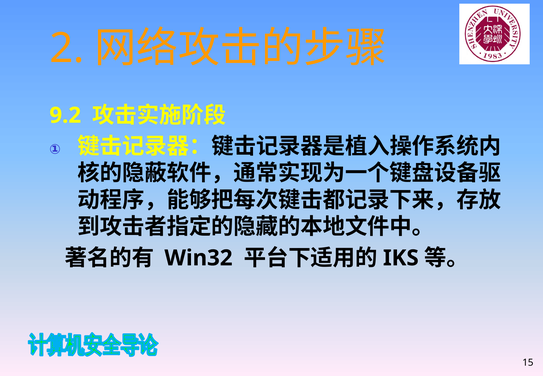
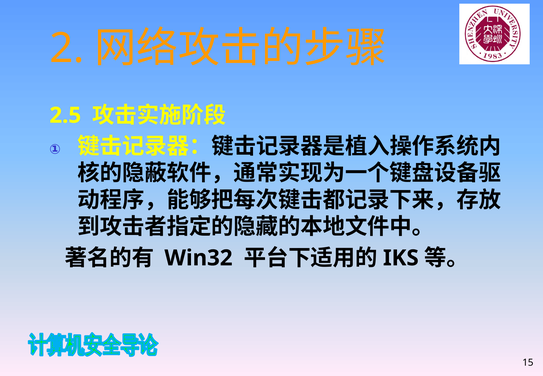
9.2: 9.2 -> 2.5 (65, 115)
